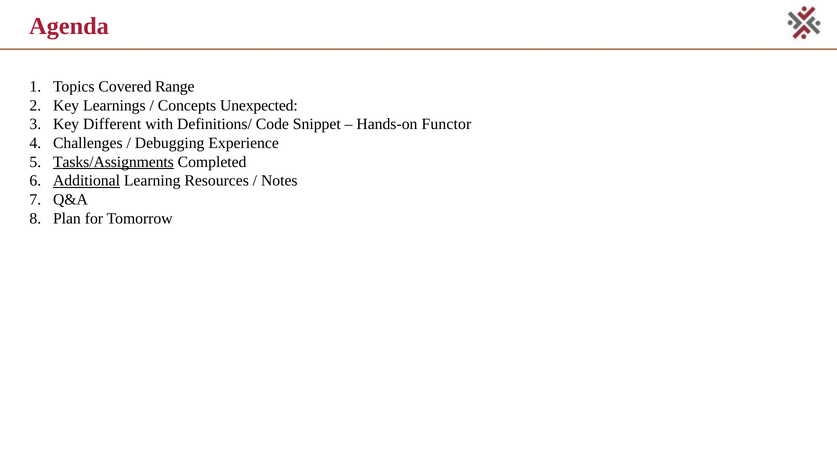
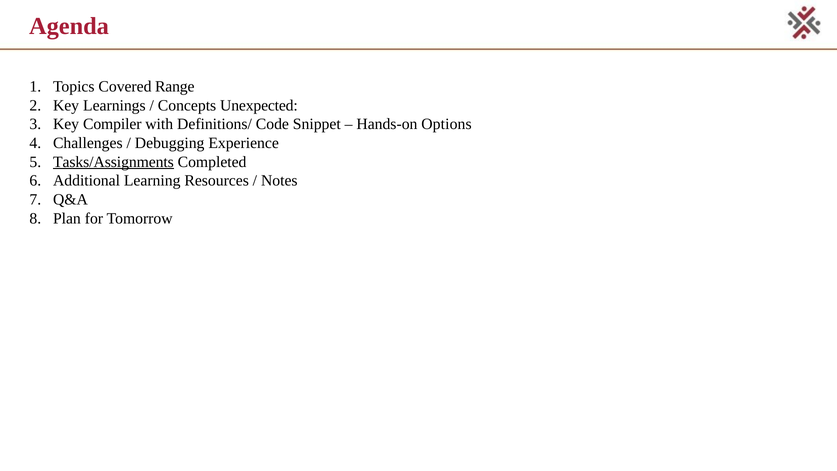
Different: Different -> Compiler (112, 124)
Functor: Functor -> Options (446, 124)
Additional underline: present -> none (86, 181)
